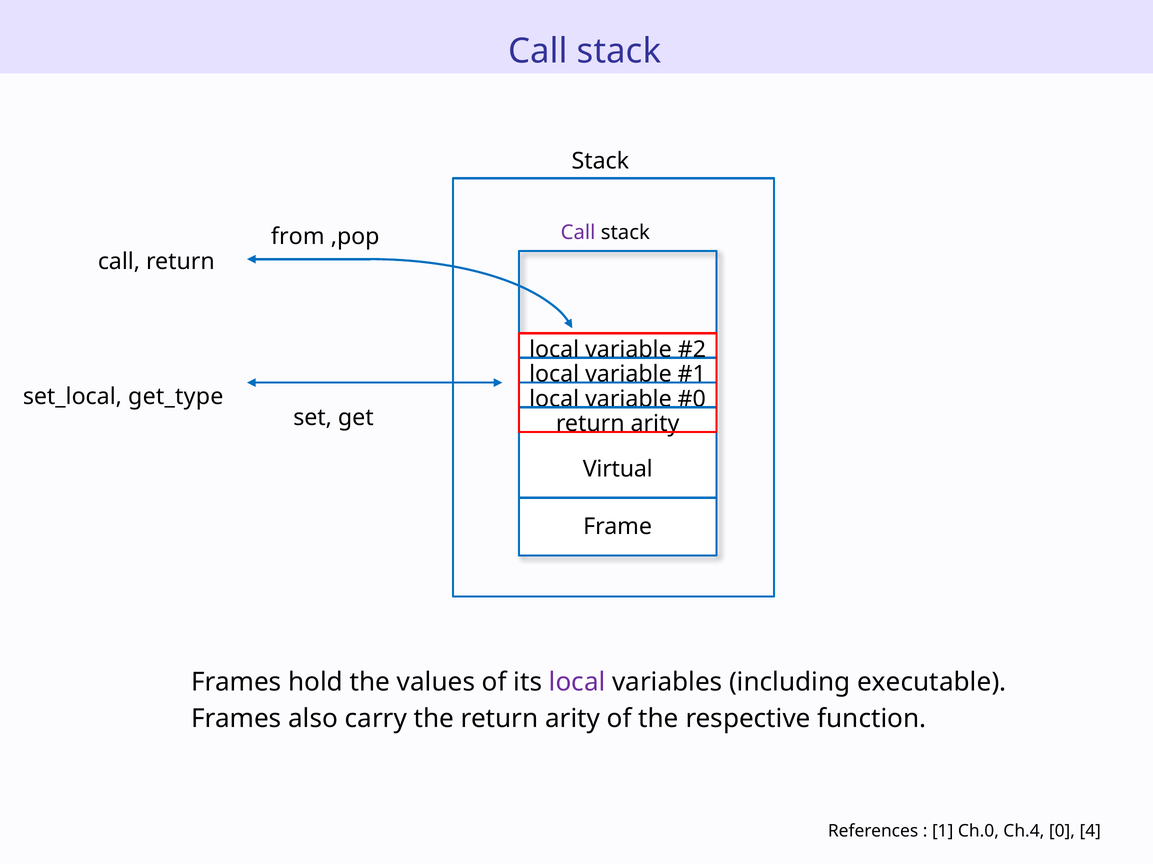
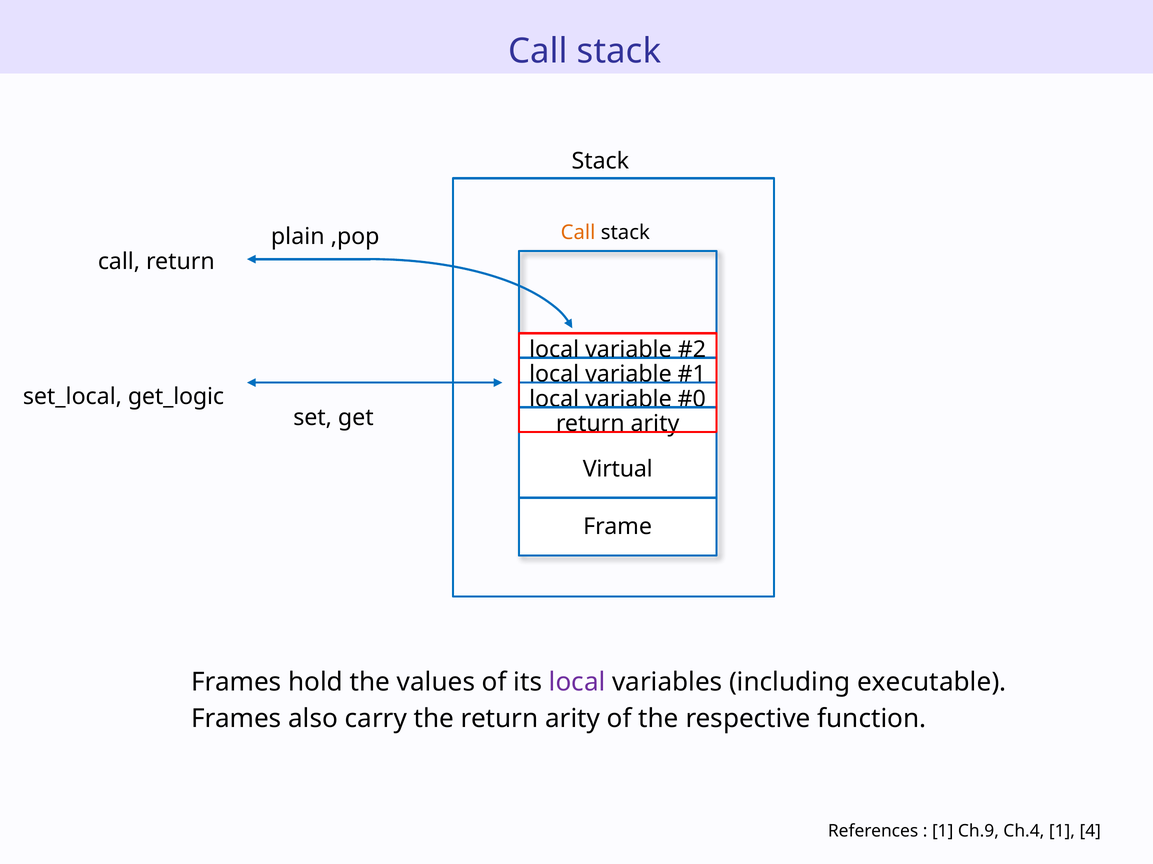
Call colour: purple -> orange (578, 233)
from: from -> plain (298, 237)
get_type: get_type -> get_logic (176, 397)
Ch.0: Ch.0 -> Ch.9 (978, 831)
Ch.4 0: 0 -> 1 (1062, 831)
